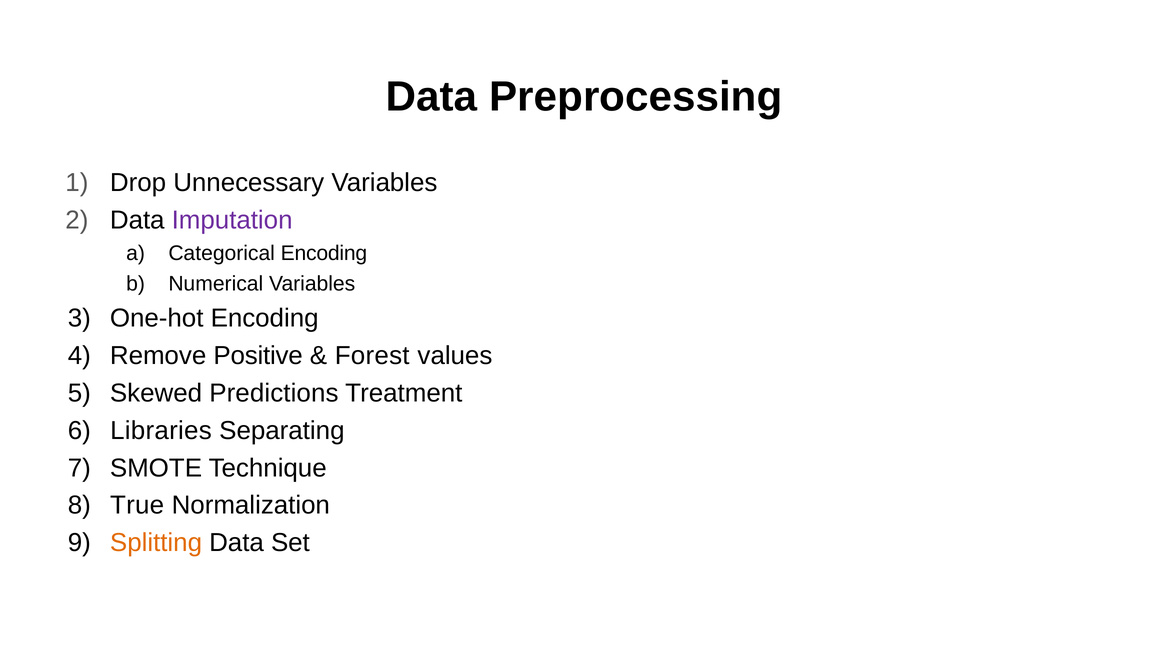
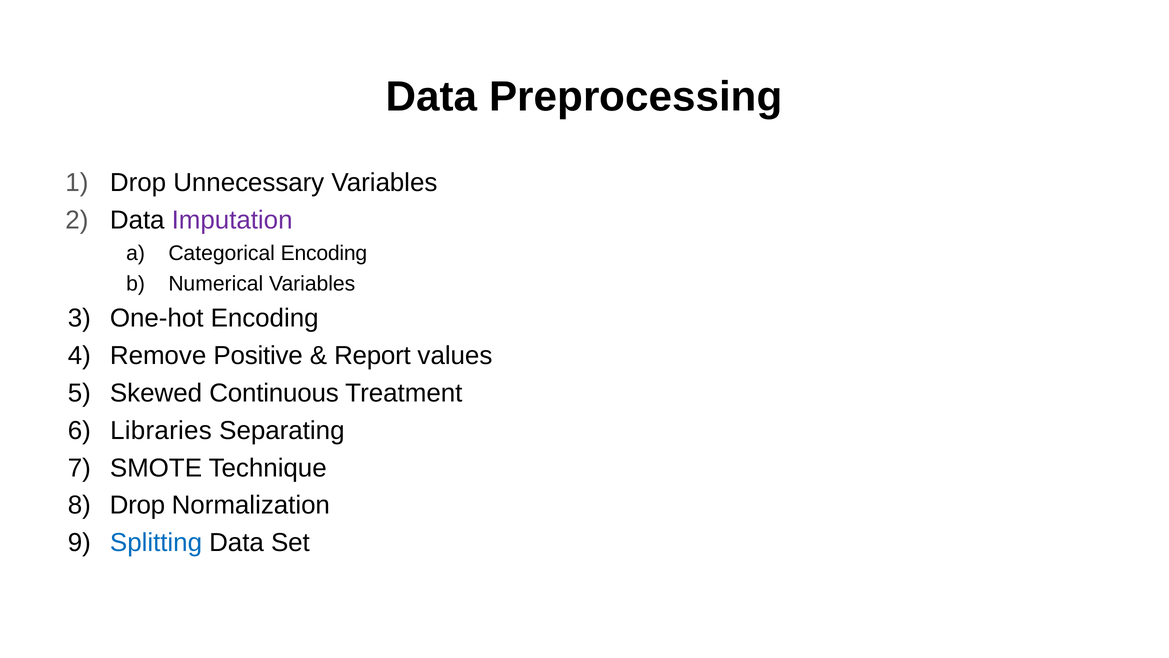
Forest: Forest -> Report (372, 356)
Predictions: Predictions -> Continuous (274, 393)
True: True -> Drop (137, 505)
Splitting colour: orange -> blue (156, 542)
